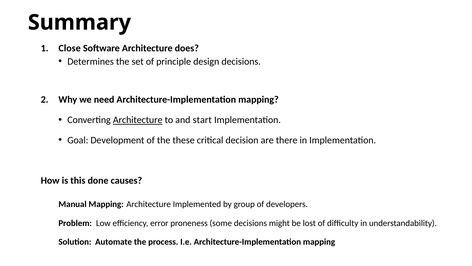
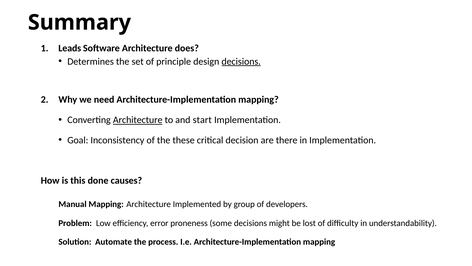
Close: Close -> Leads (70, 48)
decisions underline: none -> present (241, 61)
Development: Development -> Inconsistency (117, 140)
